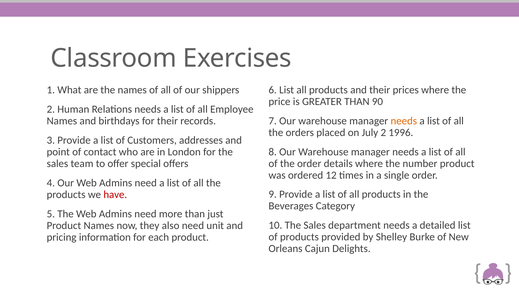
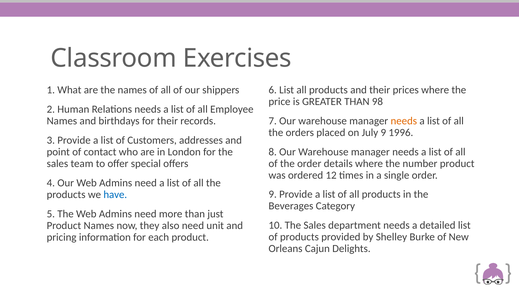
90: 90 -> 98 (377, 102)
July 2: 2 -> 9 (383, 132)
have colour: red -> blue (115, 194)
